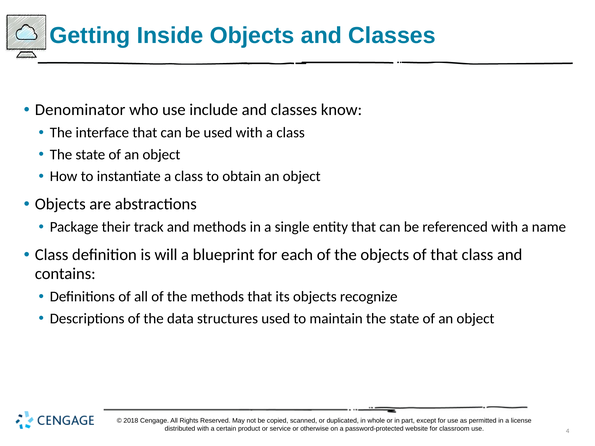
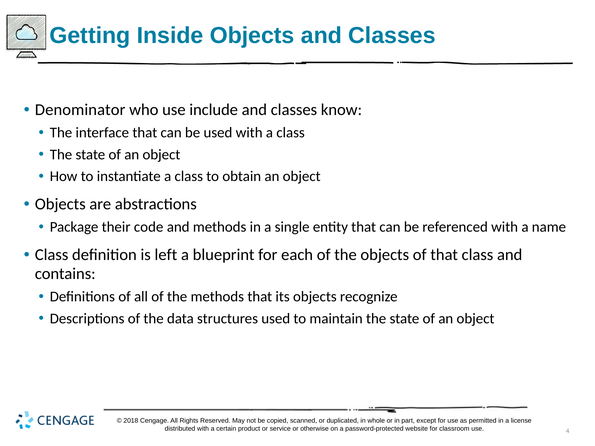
track: track -> code (149, 227)
will: will -> left (166, 255)
